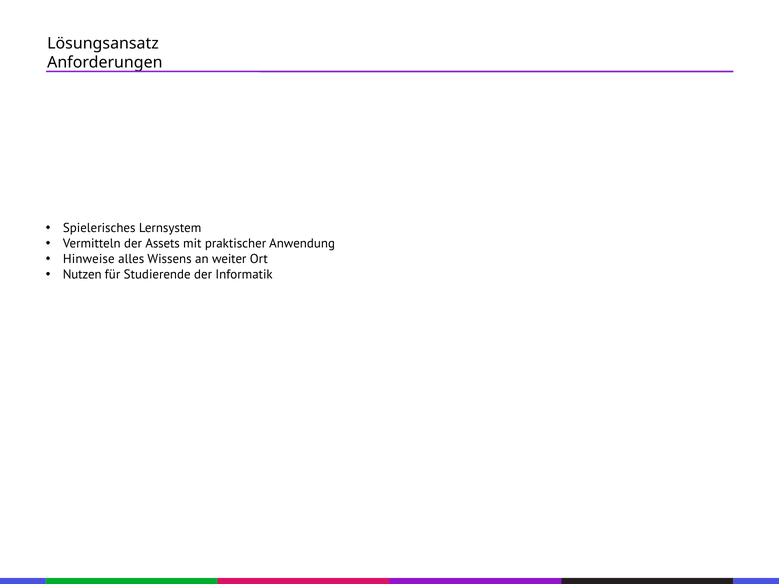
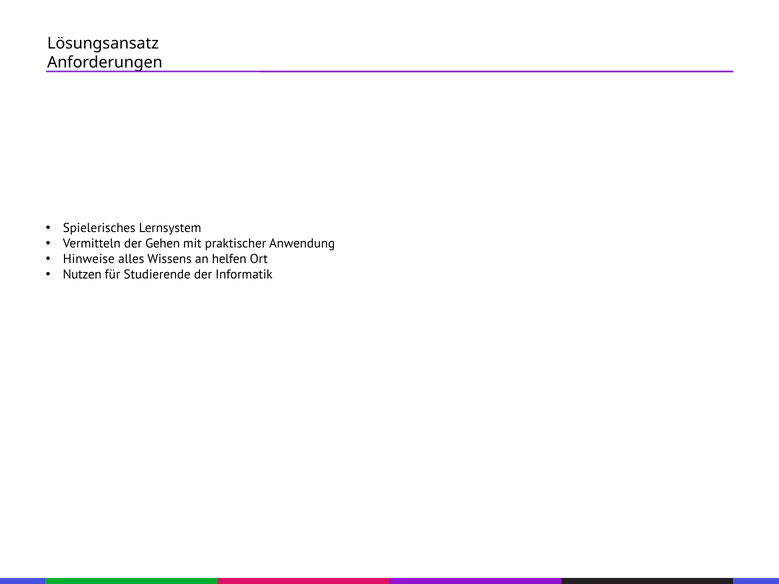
Assets: Assets -> Gehen (163, 244)
weiter: weiter -> helfen (229, 259)
